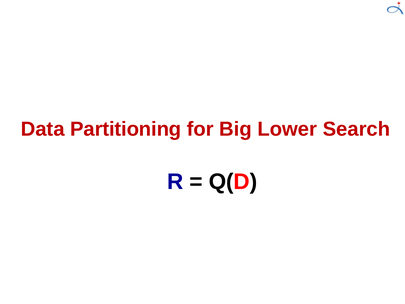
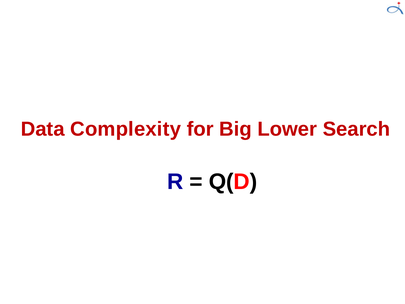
Partitioning: Partitioning -> Complexity (126, 129)
